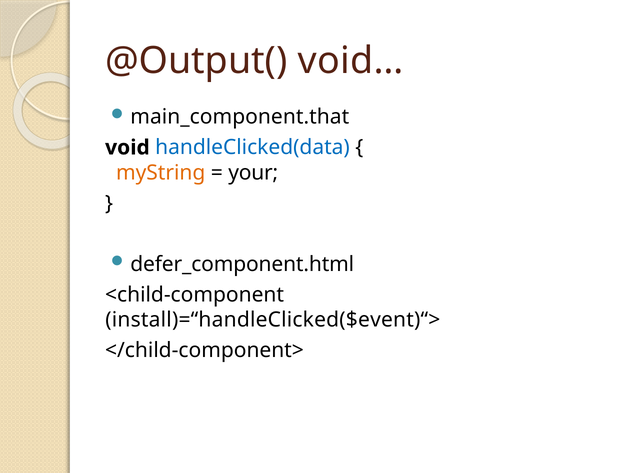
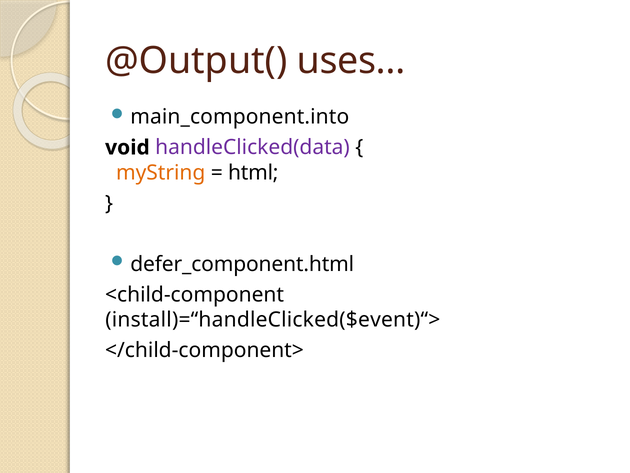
void…: void… -> uses… (351, 61)
main_component.that: main_component.that -> main_component.into (240, 117)
handleClicked(data colour: blue -> purple (252, 147)
your: your -> html (253, 173)
